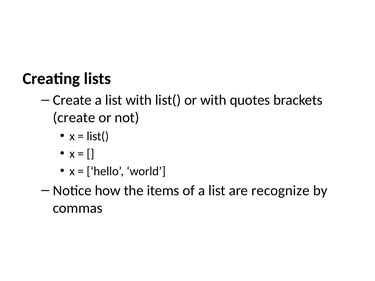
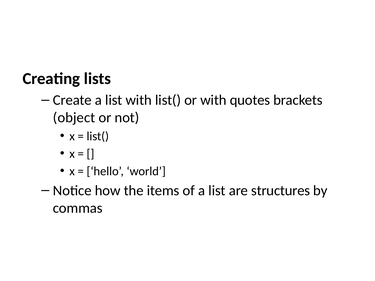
create: create -> object (74, 118)
recognize: recognize -> structures (281, 191)
